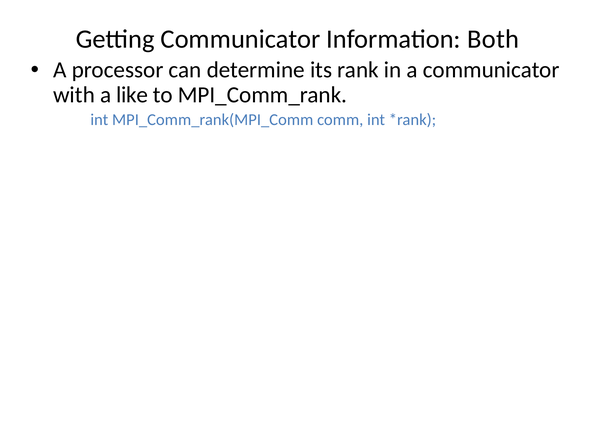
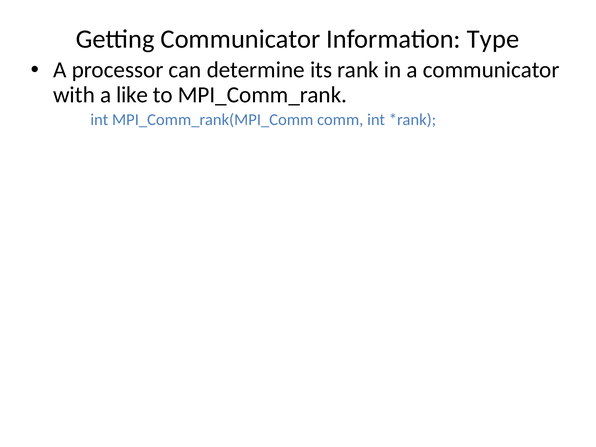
Both: Both -> Type (493, 39)
